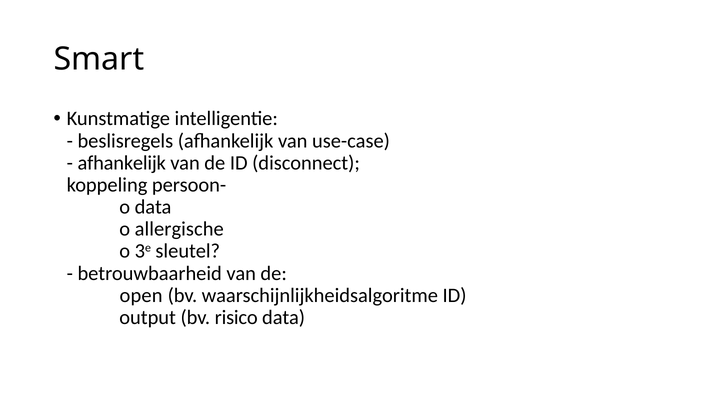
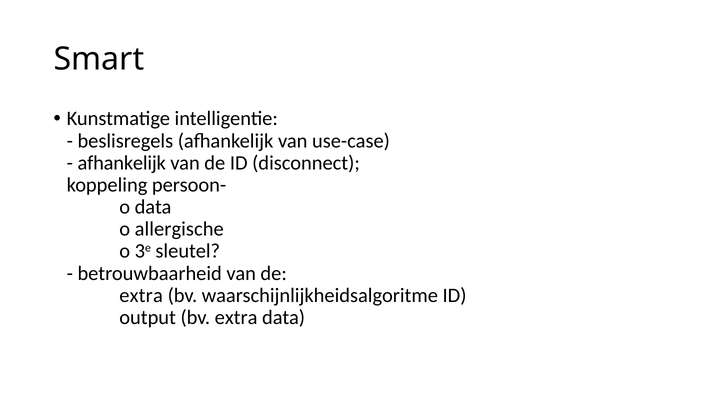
open: open -> extra (141, 295)
bv risico: risico -> extra (236, 317)
